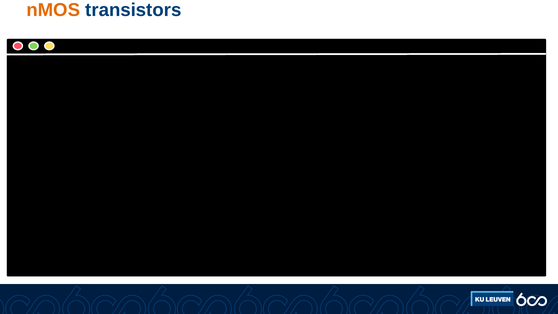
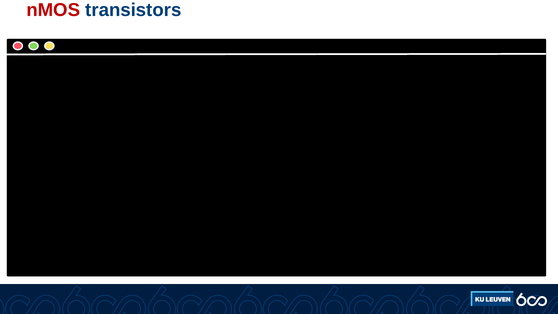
nMOS colour: orange -> red (53, 10)
